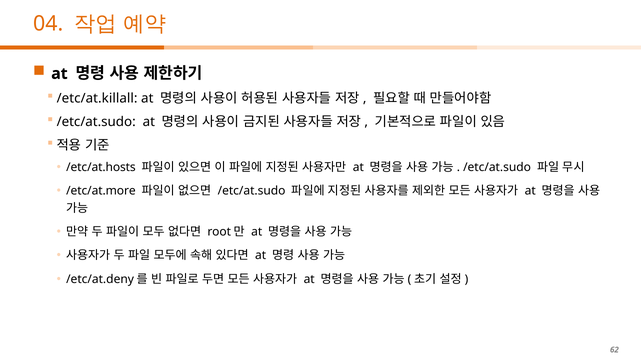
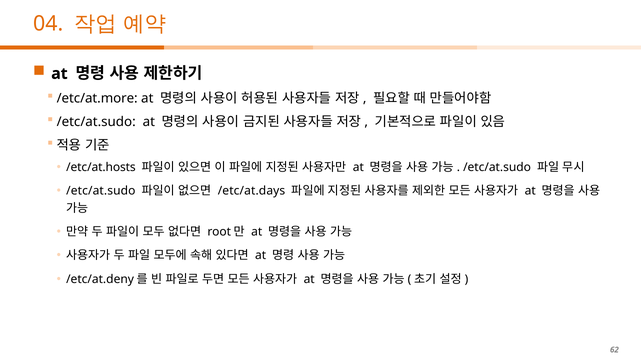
/etc/at.killall: /etc/at.killall -> /etc/at.more (97, 99)
/etc/at.more: /etc/at.more -> /etc/at.sudo (101, 191)
/etc/at.sudo: /etc/at.sudo -> /etc/at.days (252, 191)
